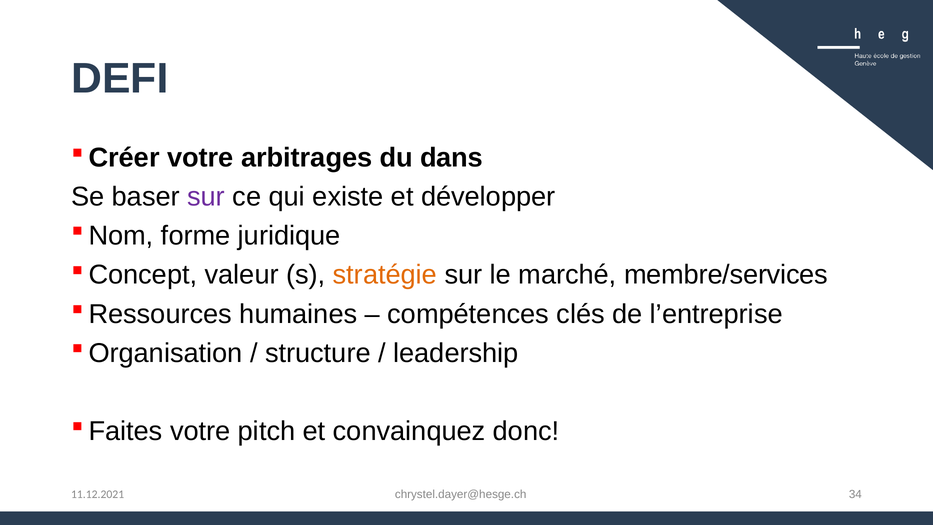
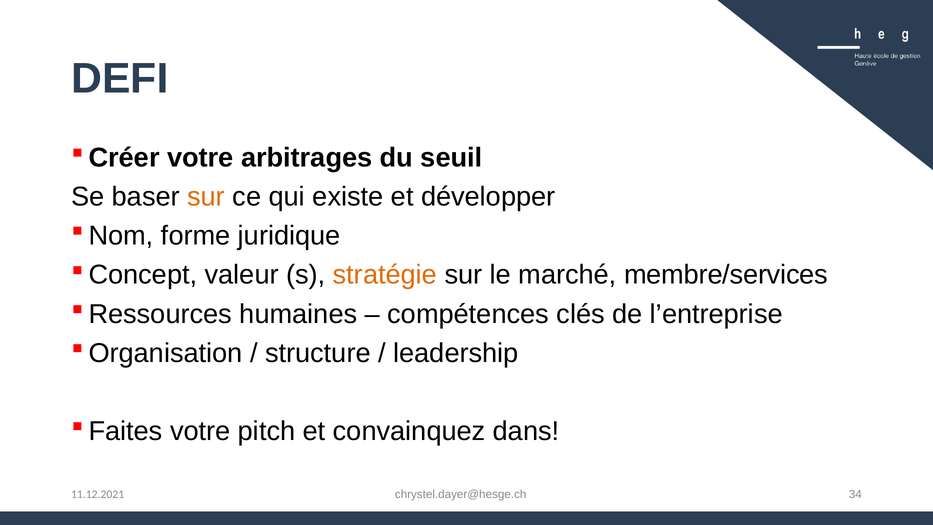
dans: dans -> seuil (451, 158)
sur colour: purple -> orange (206, 197)
donc: donc -> dans (526, 431)
